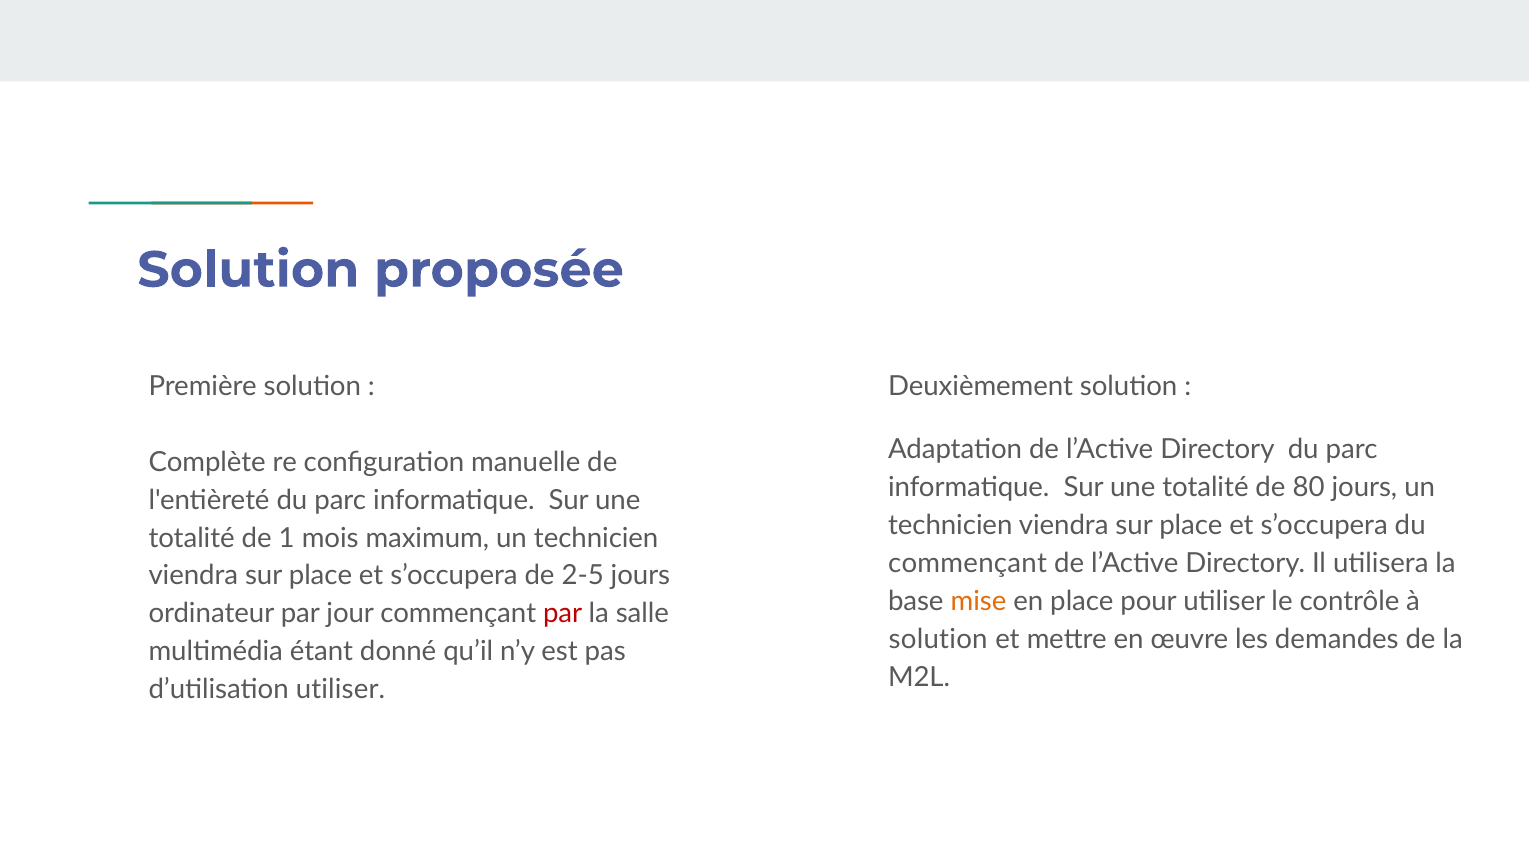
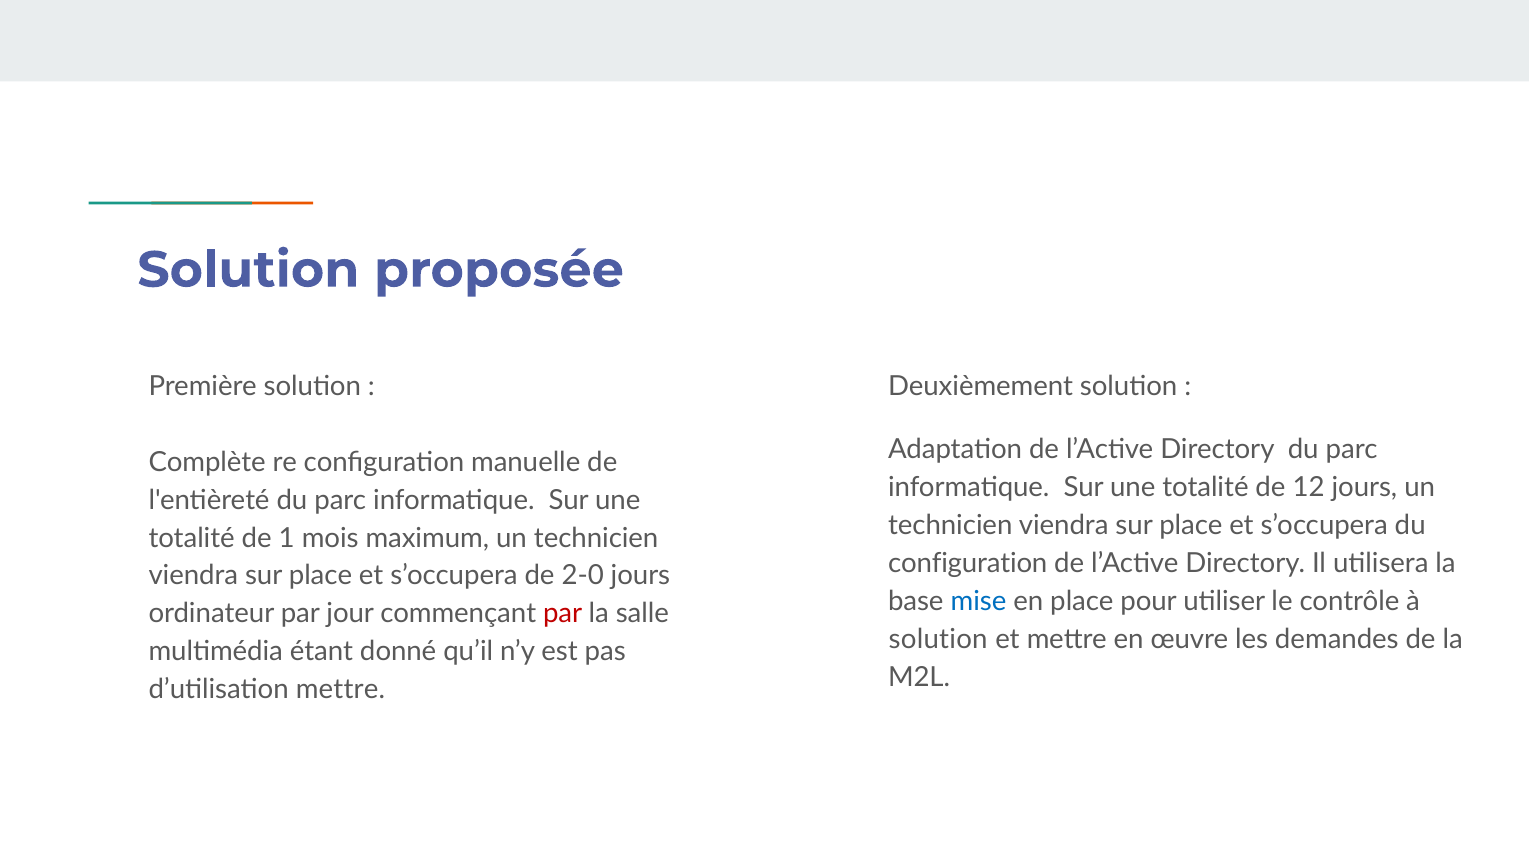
80: 80 -> 12 (1309, 488)
commençant: commençant -> configuration (968, 563)
2-5: 2-5 -> 2-0 (583, 576)
mise colour: orange -> blue (979, 601)
d’utilisation utiliser: utiliser -> mettre (340, 690)
